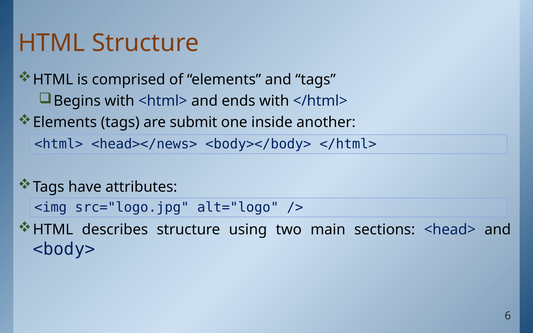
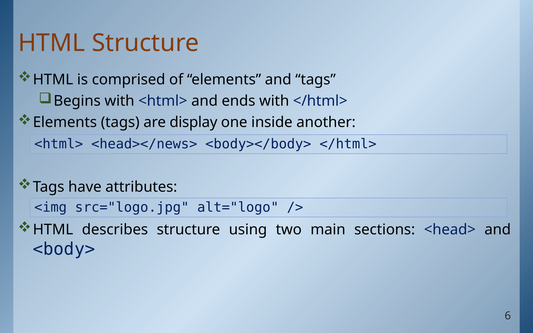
submit: submit -> display (193, 122)
